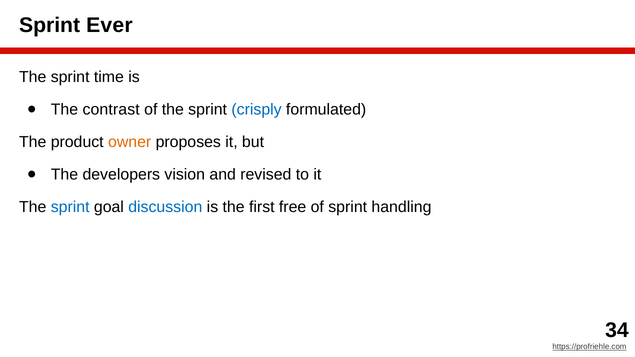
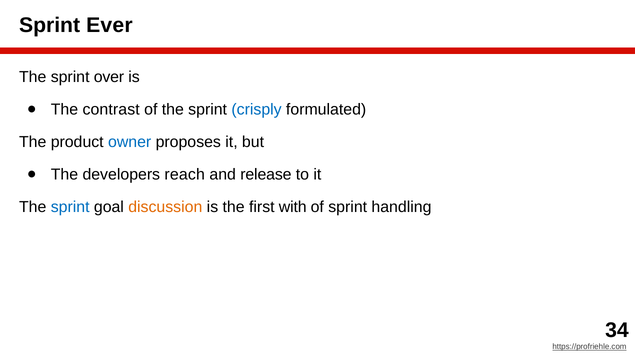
time: time -> over (109, 77)
owner colour: orange -> blue (130, 142)
vision: vision -> reach (185, 174)
revised: revised -> release (266, 174)
discussion colour: blue -> orange (165, 207)
free: free -> with (293, 207)
